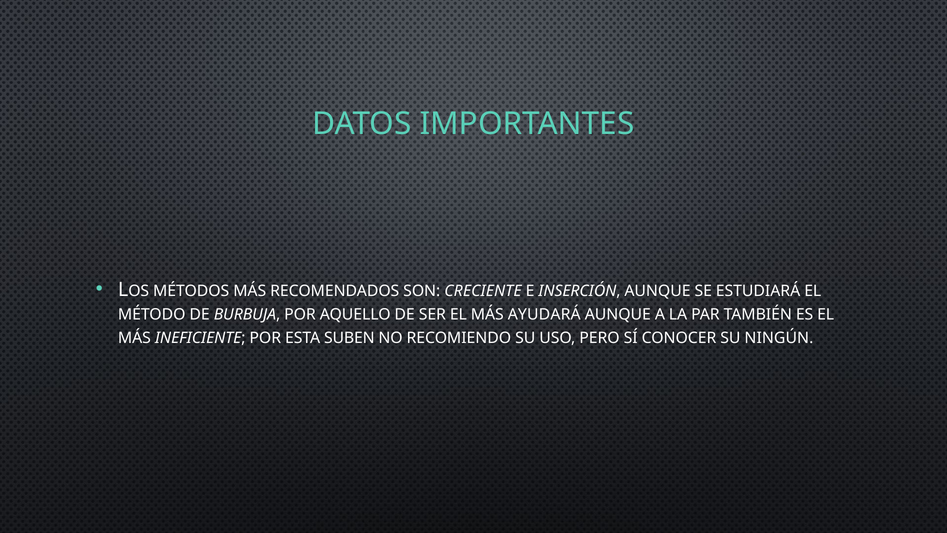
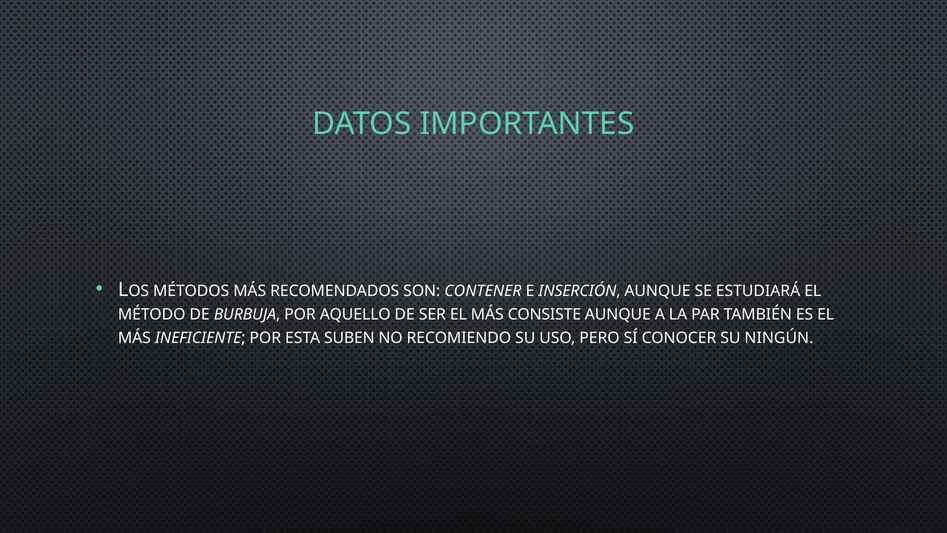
CRECIENTE: CRECIENTE -> CONTENER (483, 291)
AYUDARÁ: AYUDARÁ -> CONSISTE (544, 314)
